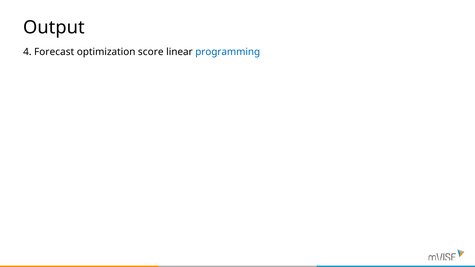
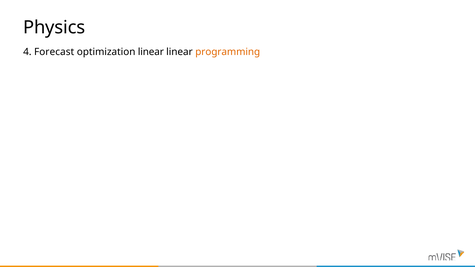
Output: Output -> Physics (54, 27)
optimization score: score -> linear (151, 52)
programming colour: blue -> orange (228, 52)
